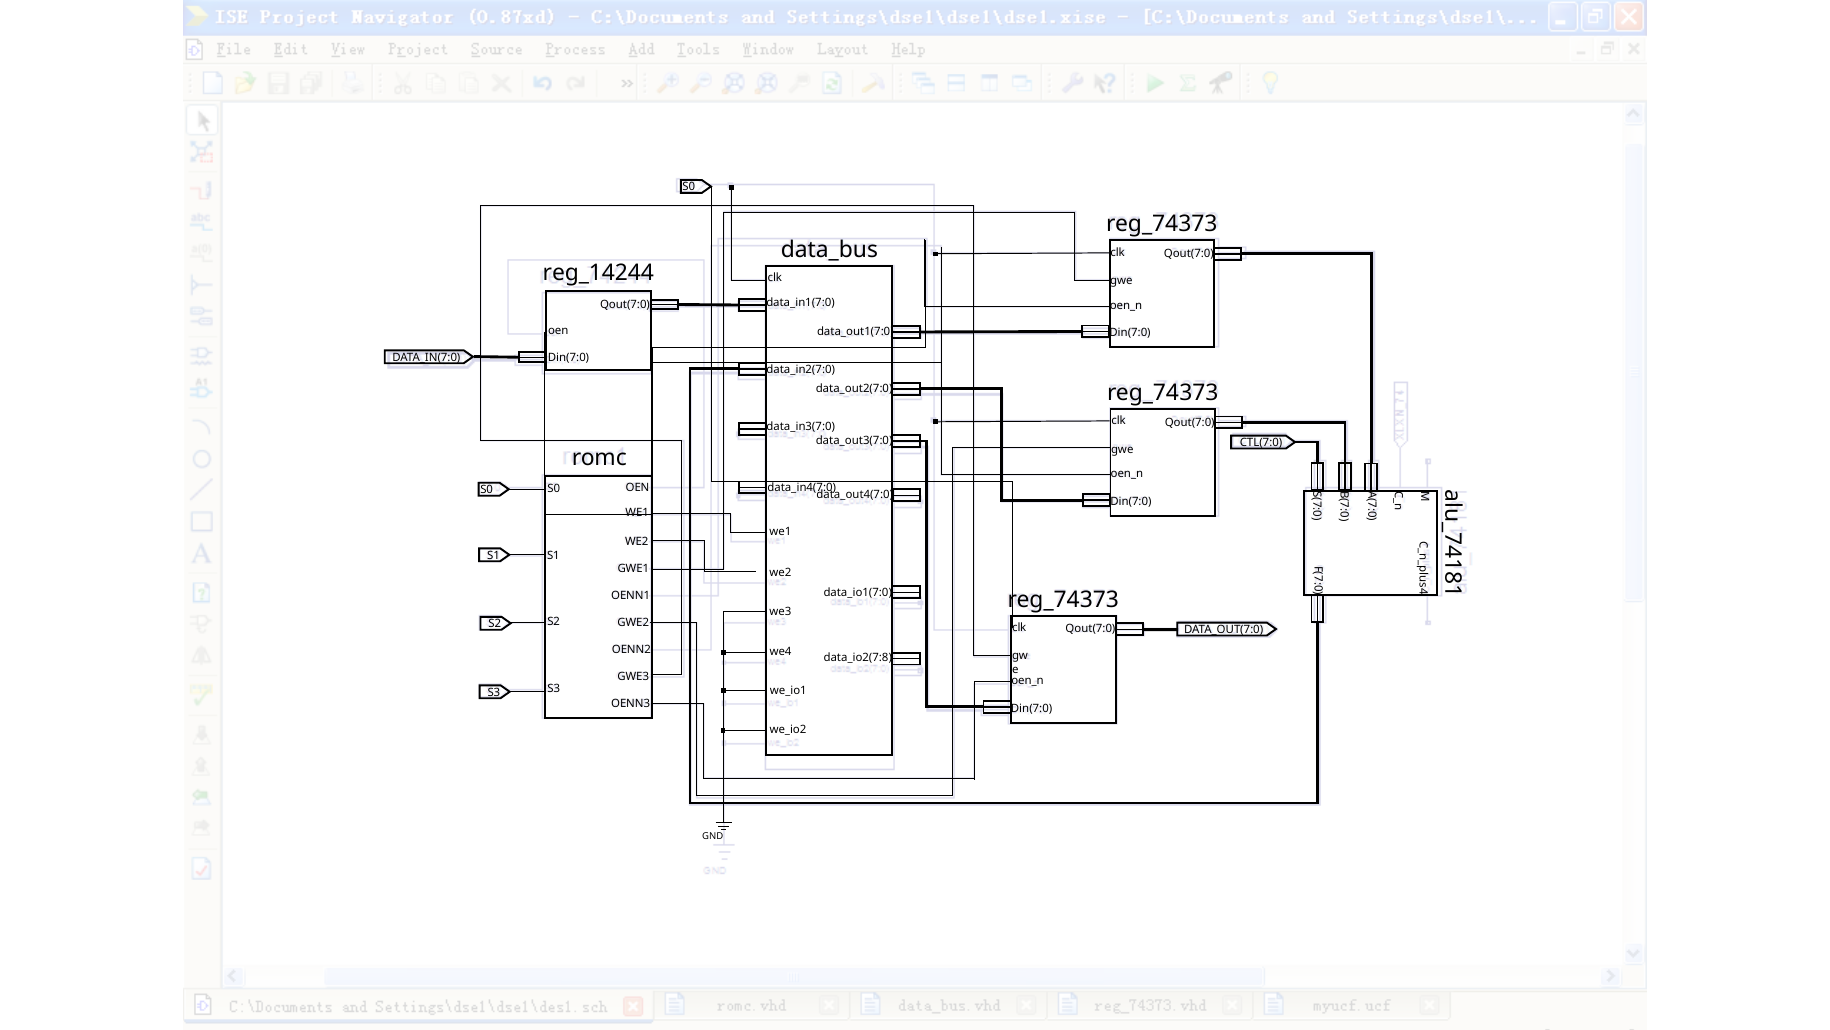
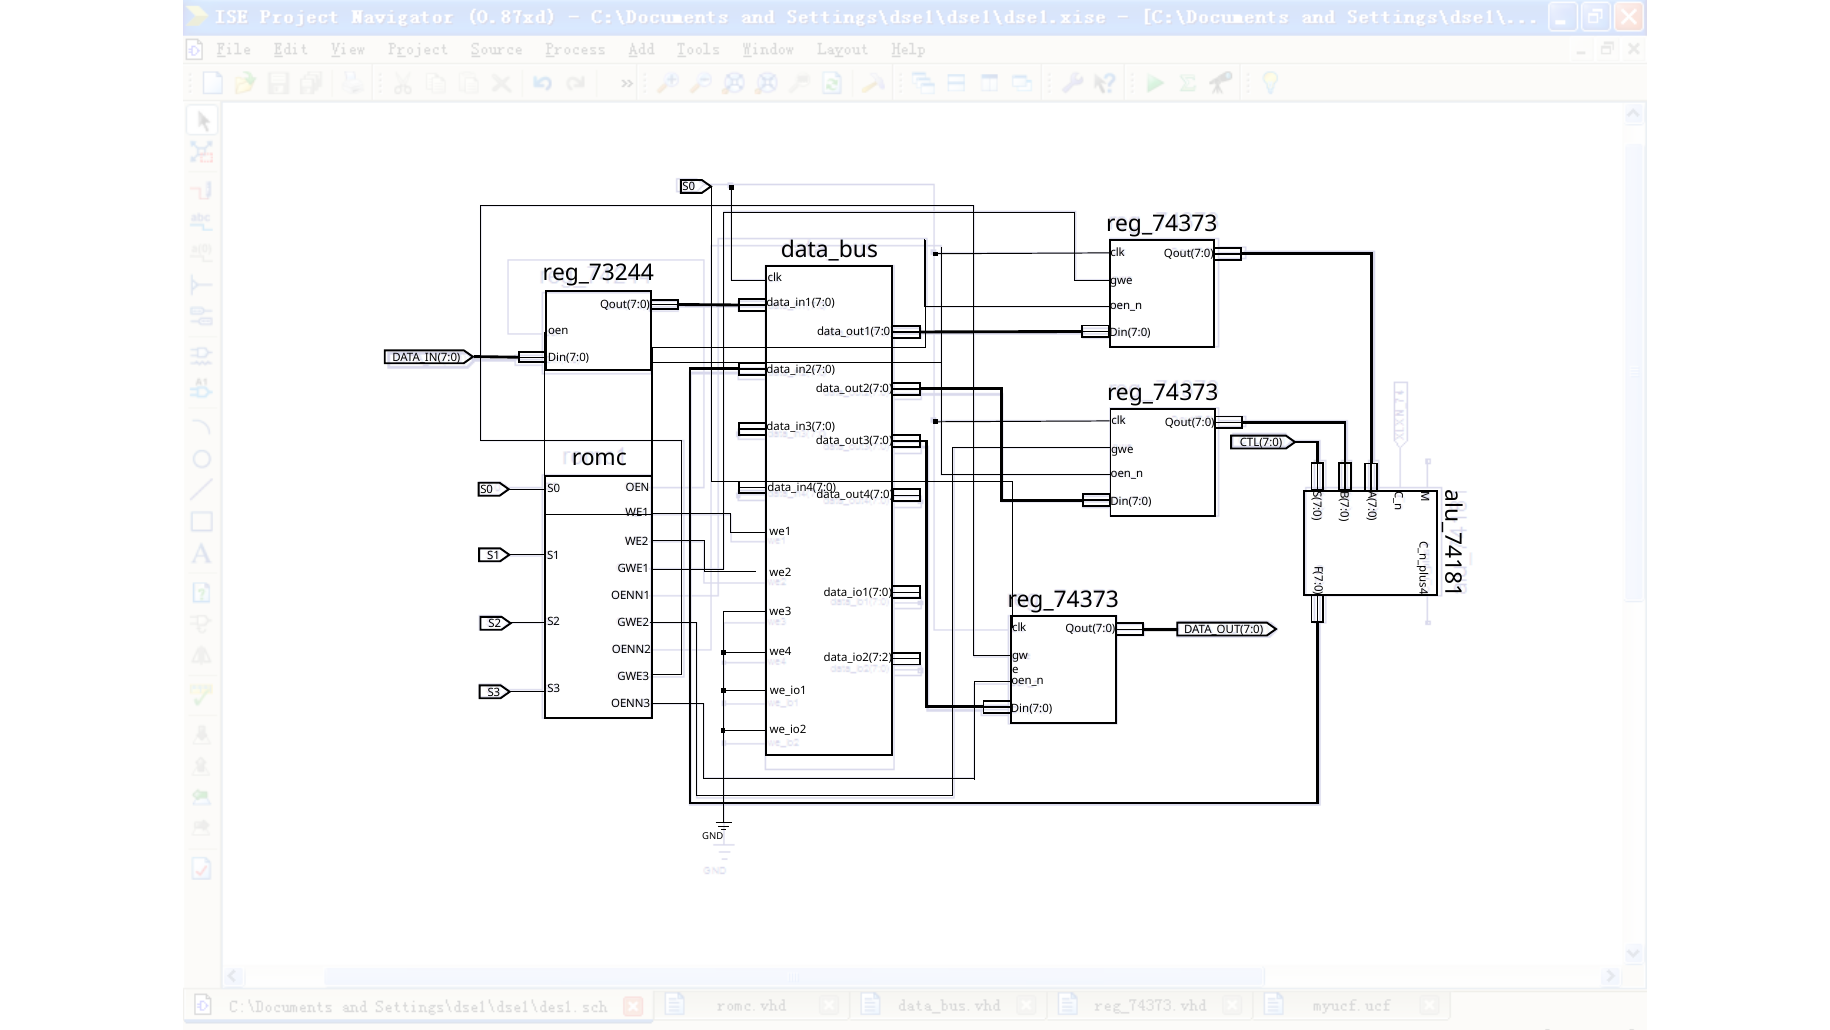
reg_14244: reg_14244 -> reg_73244 (598, 273)
data_io2(7:8: data_io2(7:8 -> data_io2(7:2 (858, 657)
